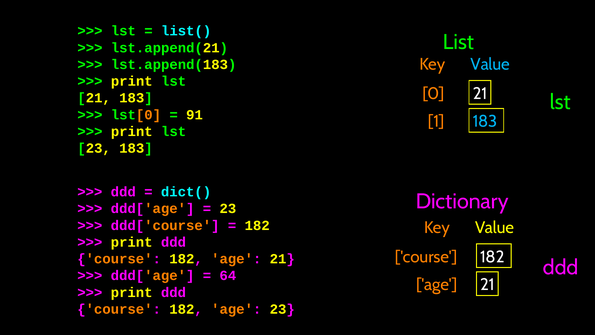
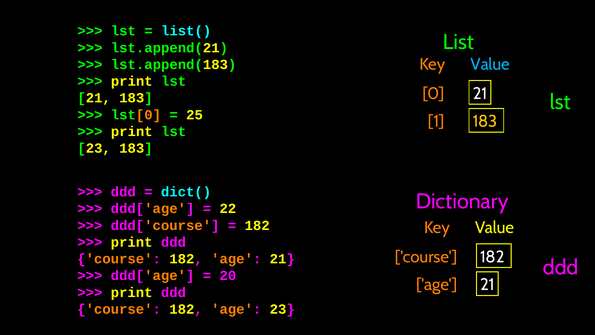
91: 91 -> 25 (195, 115)
183 colour: light blue -> yellow (485, 121)
23: 23 -> 22 (228, 209)
64: 64 -> 20 (228, 275)
